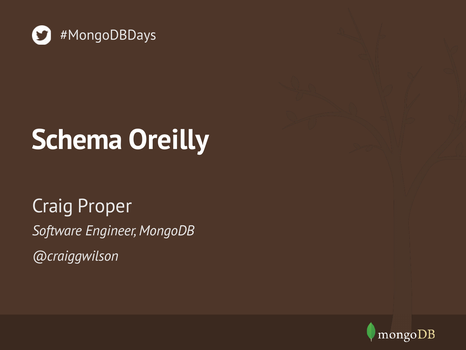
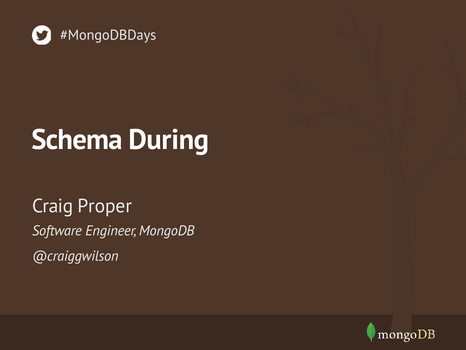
Oreilly: Oreilly -> During (169, 140)
